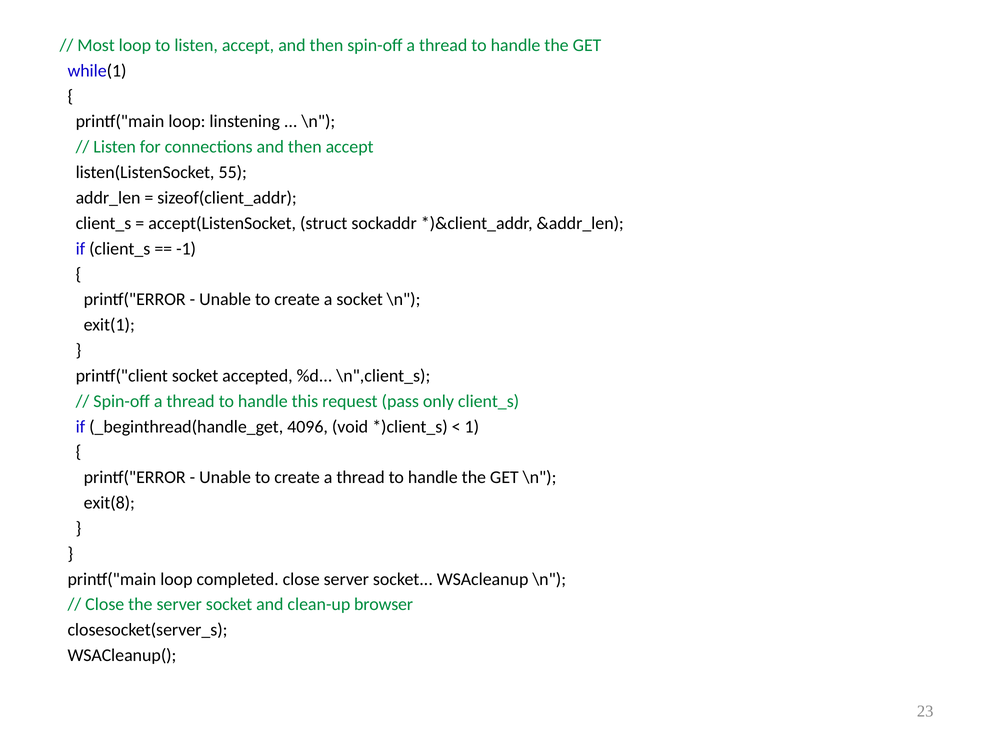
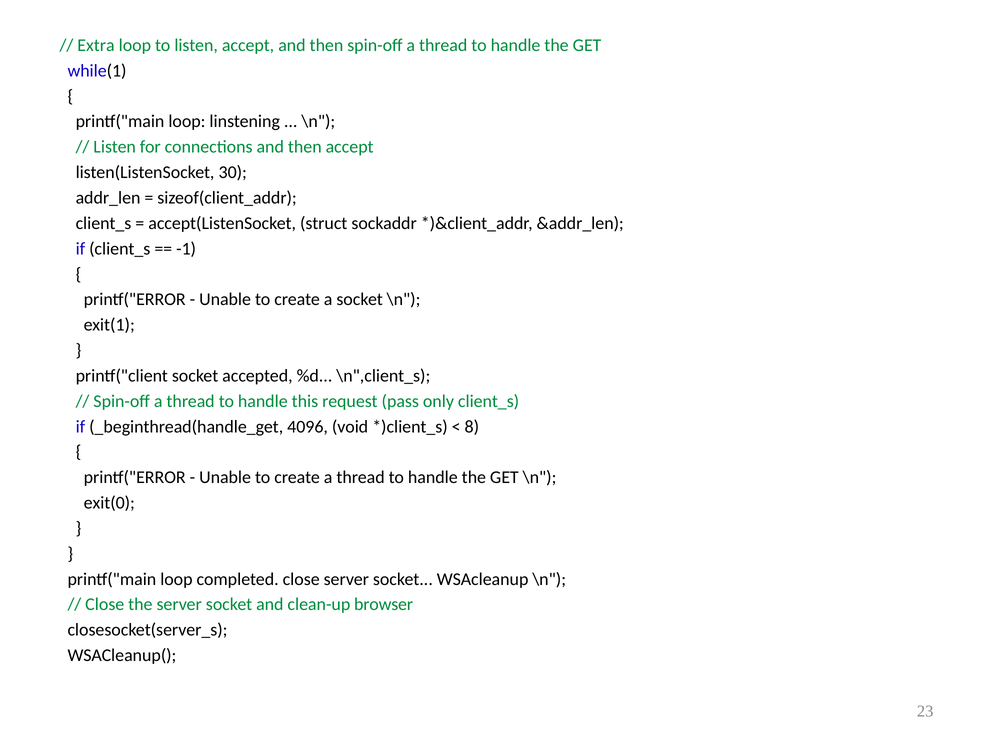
Most: Most -> Extra (96, 45)
55: 55 -> 30 (233, 172)
1: 1 -> 8 (472, 426)
exit(8: exit(8 -> exit(0 (109, 503)
